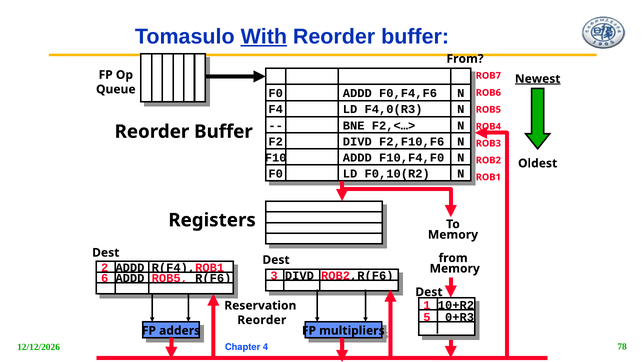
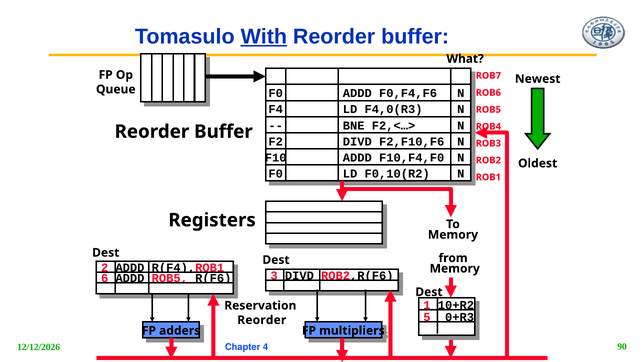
From: From -> What (465, 59)
Newest underline: present -> none (538, 79)
78: 78 -> 90 (622, 347)
